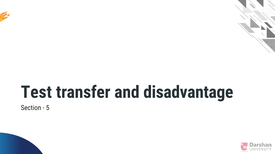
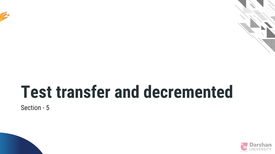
disadvantage: disadvantage -> decremented (188, 93)
